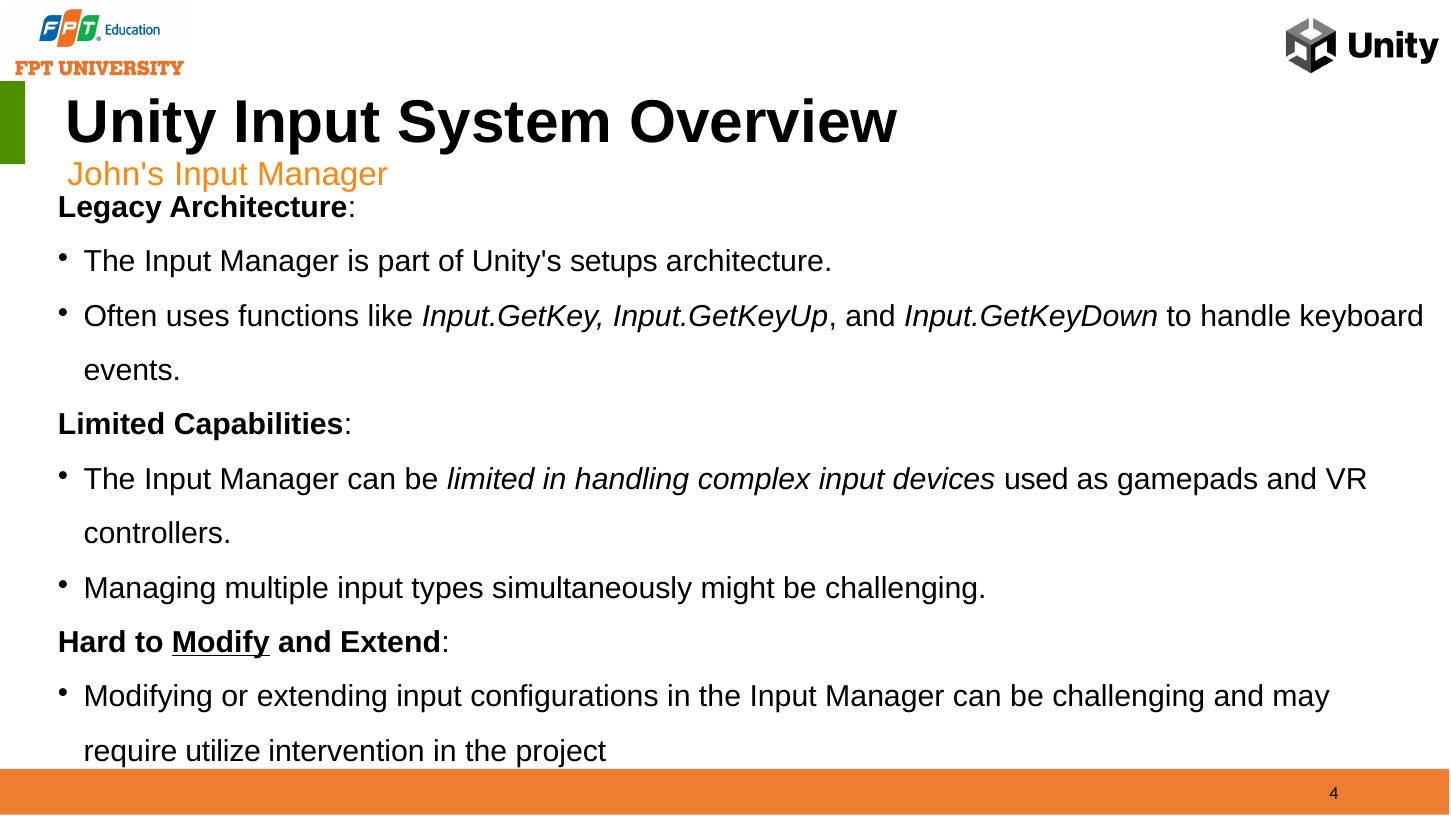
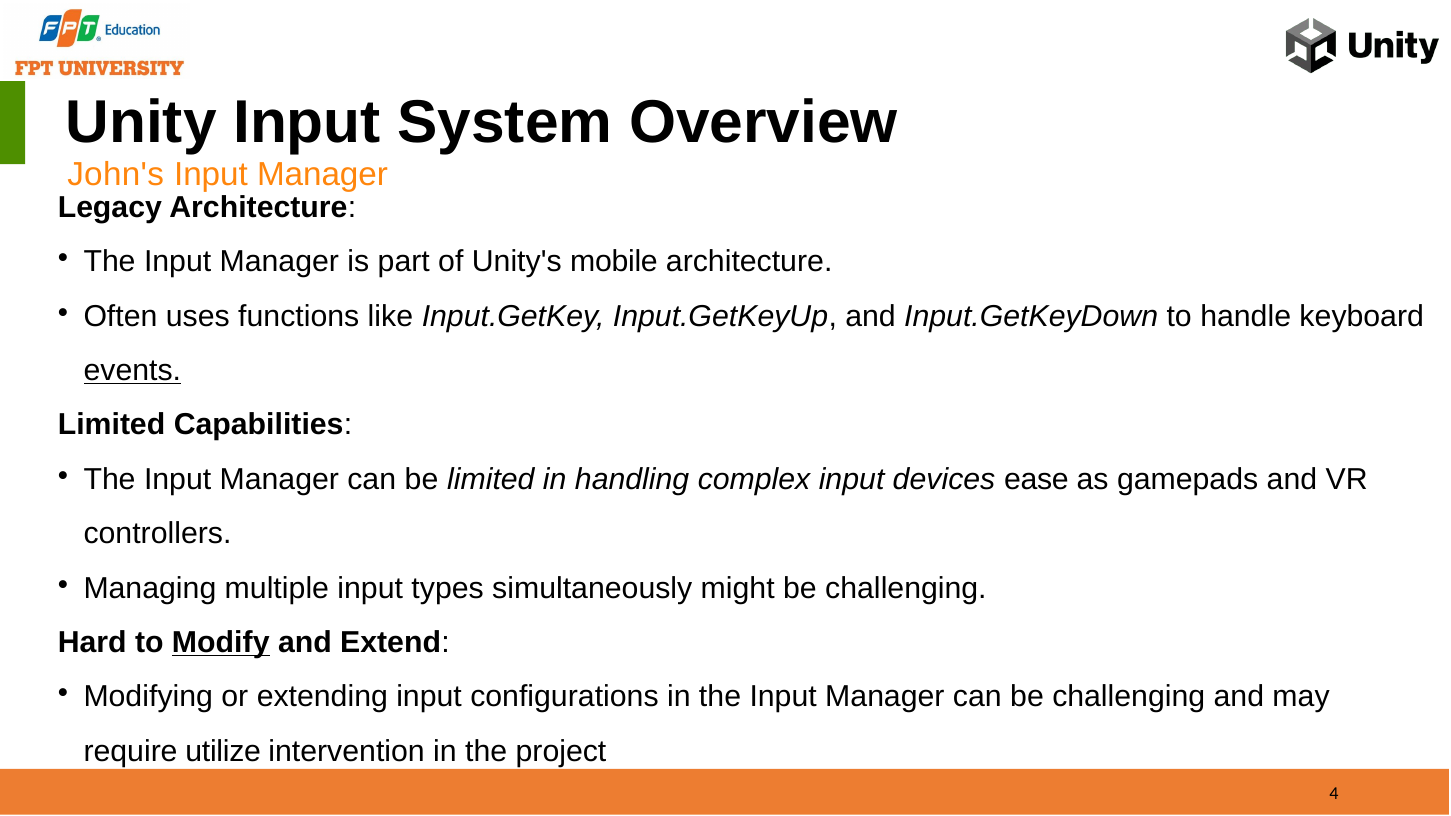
setups: setups -> mobile (614, 262)
events underline: none -> present (132, 371)
used: used -> ease (1036, 479)
